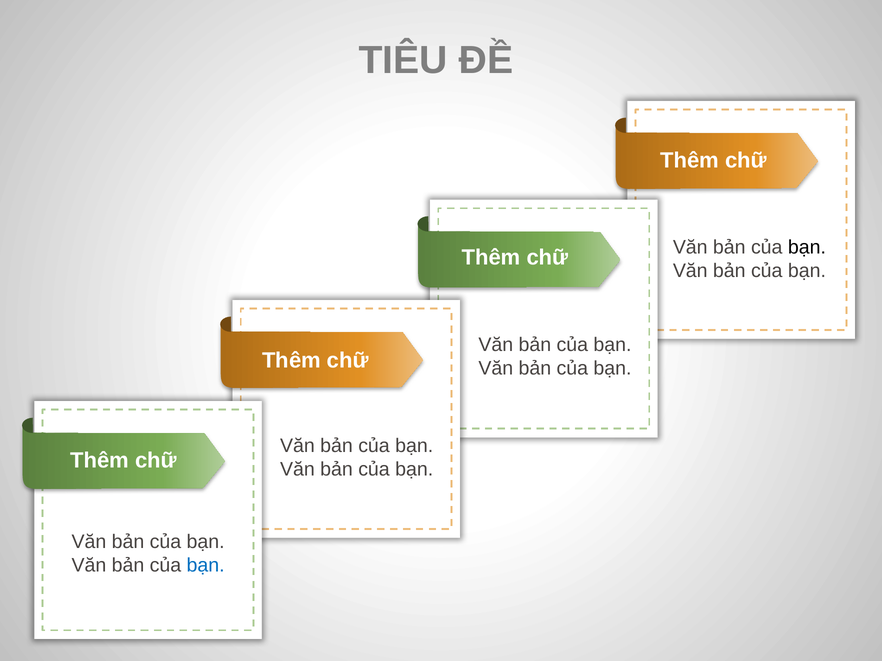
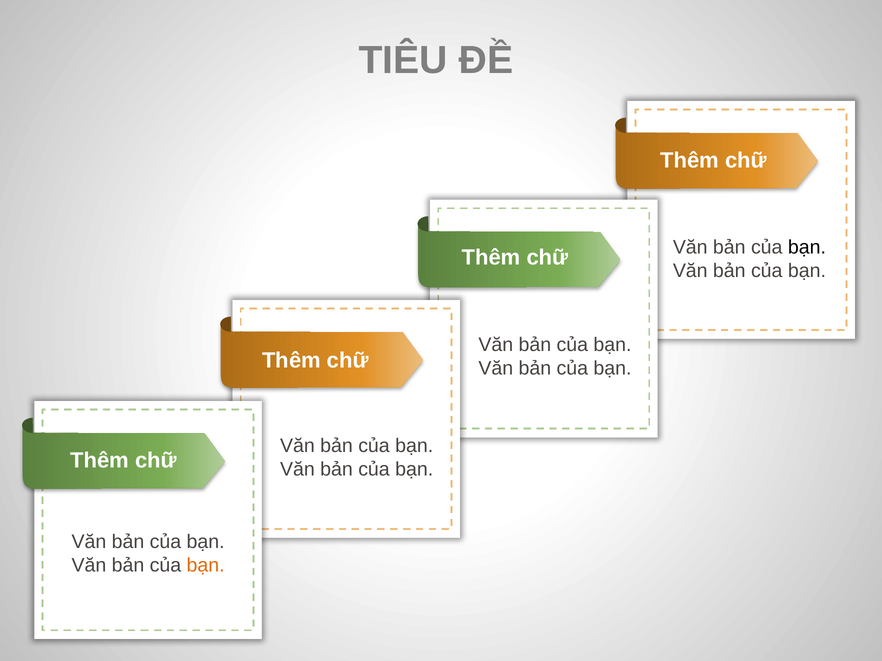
bạn colour: blue -> orange (206, 565)
